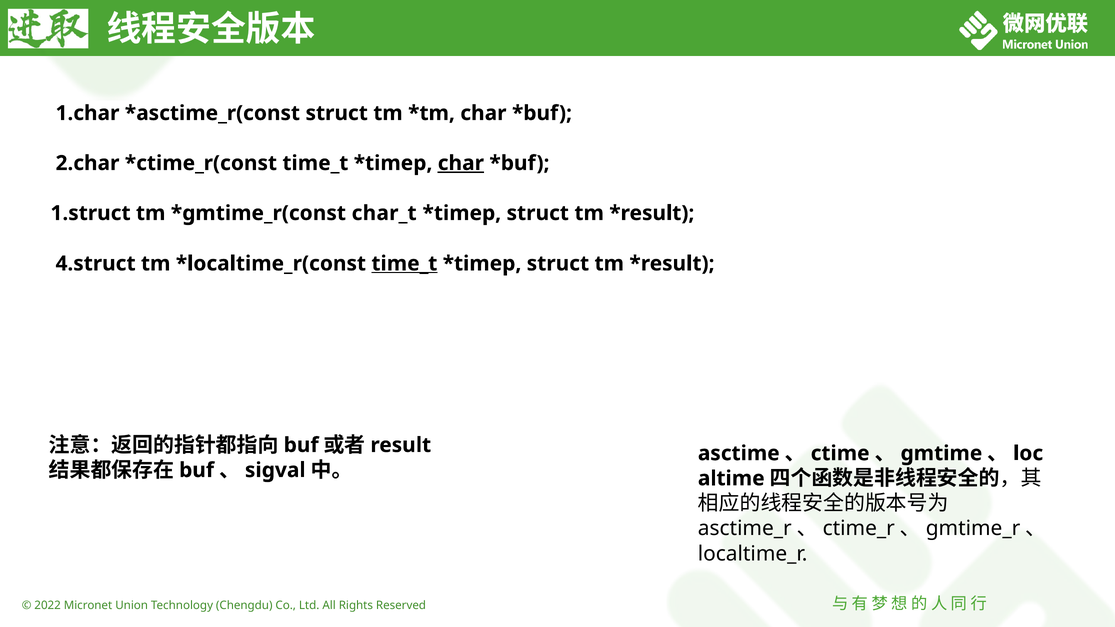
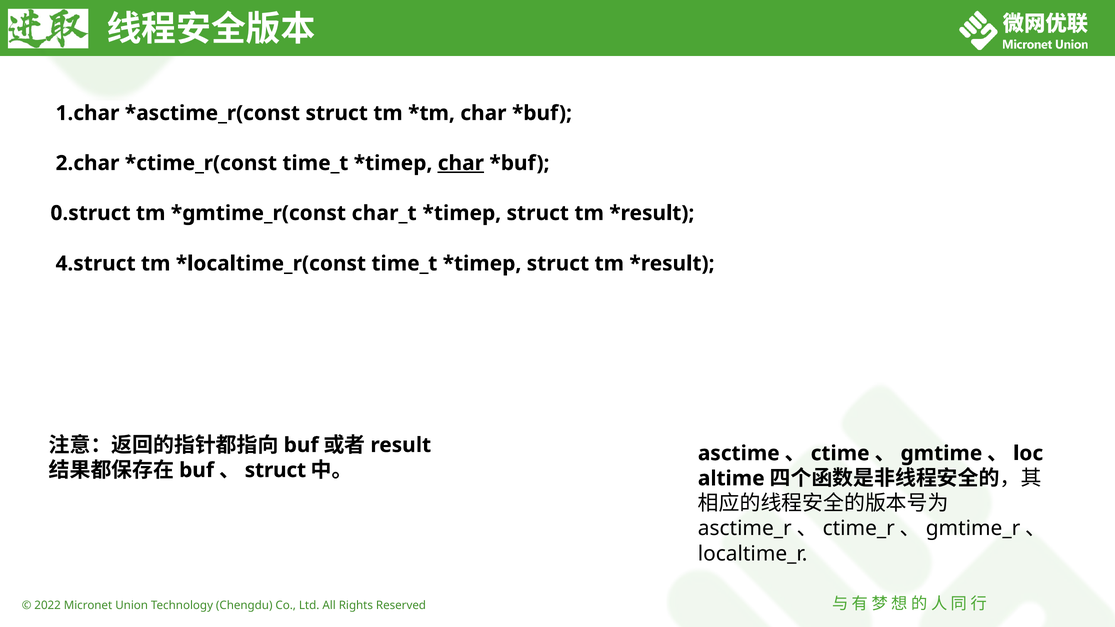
1.struct: 1.struct -> 0.struct (90, 213)
time_t underline: present -> none (404, 264)
sigval: sigval -> struct (275, 470)
